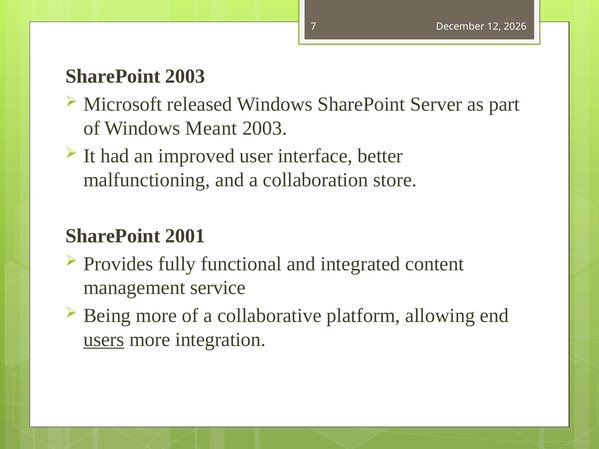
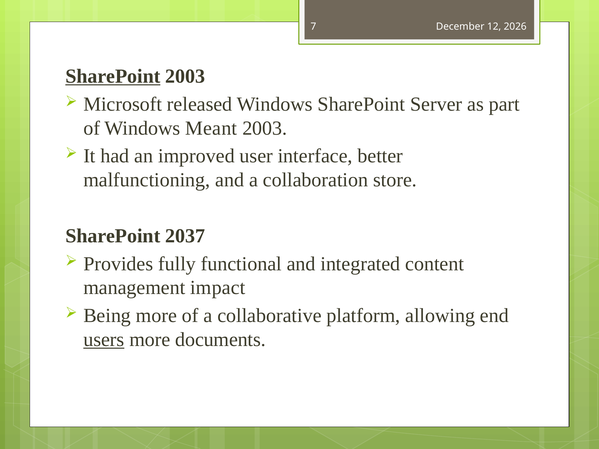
SharePoint underline: none -> present (113, 76)
2001: 2001 -> 2037 (185, 236)
service: service -> impact (218, 288)
integration: integration -> documents (220, 340)
